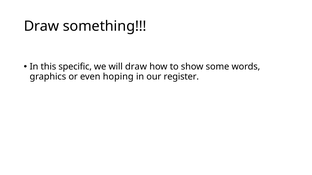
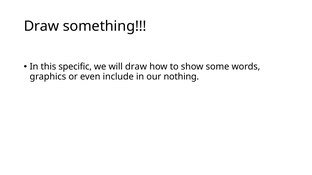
hoping: hoping -> include (118, 77)
register: register -> nothing (181, 77)
